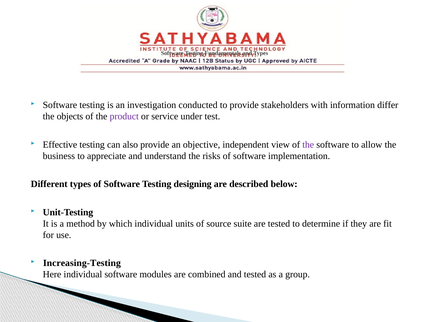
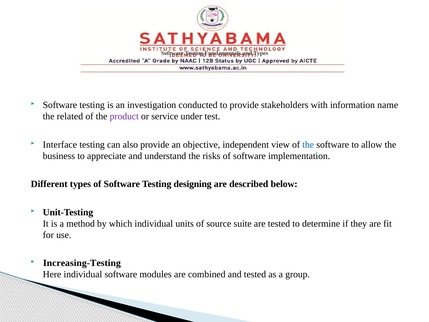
differ: differ -> name (388, 105)
objects: objects -> related (70, 116)
Effective: Effective -> Interface (60, 144)
the colour: purple -> blue (308, 144)
